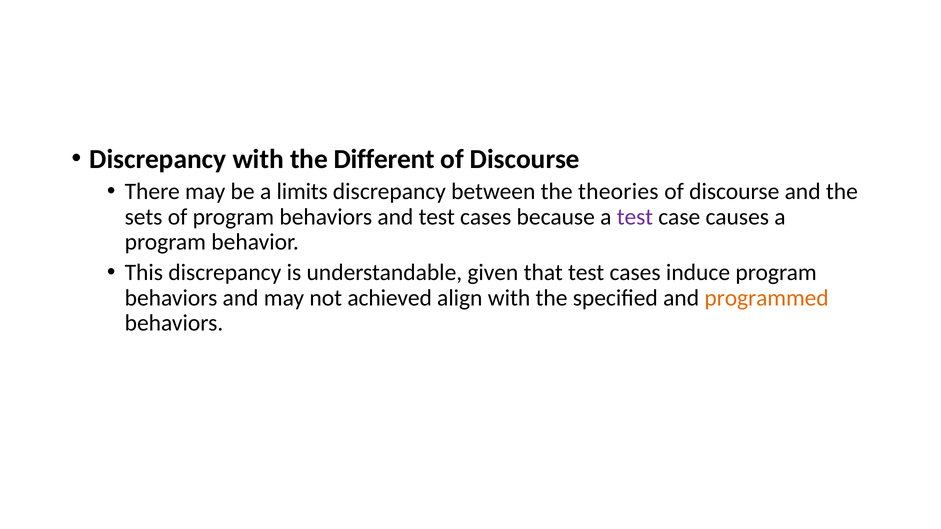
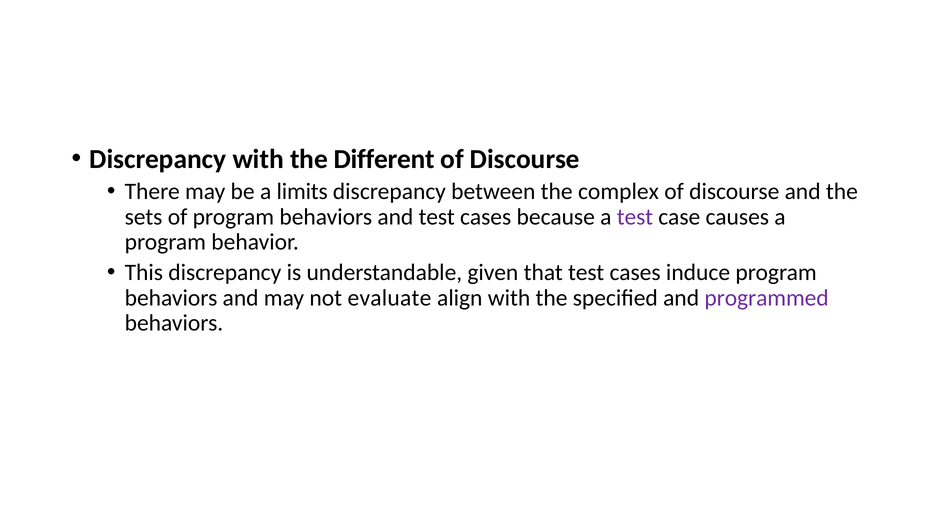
theories: theories -> complex (618, 192)
achieved: achieved -> evaluate (389, 298)
programmed colour: orange -> purple (767, 298)
